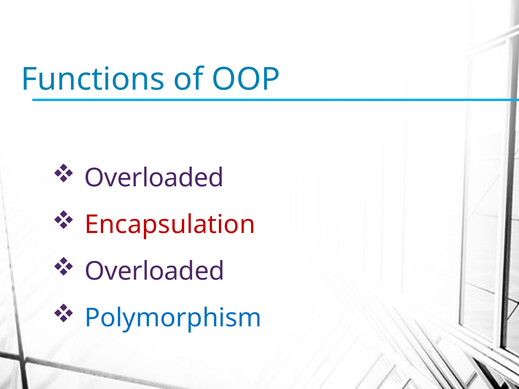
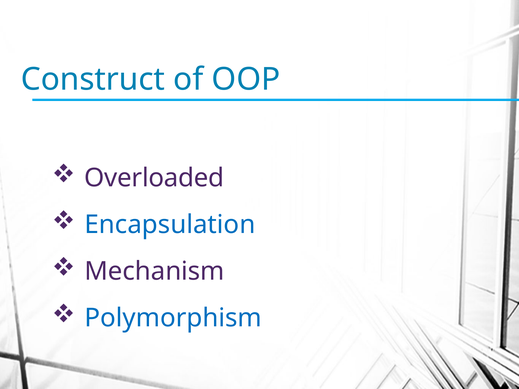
Functions: Functions -> Construct (93, 79)
Encapsulation colour: red -> blue (170, 225)
Overloaded: Overloaded -> Mechanism (155, 272)
